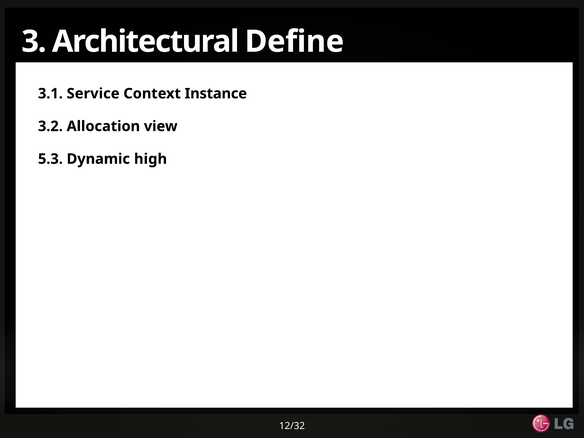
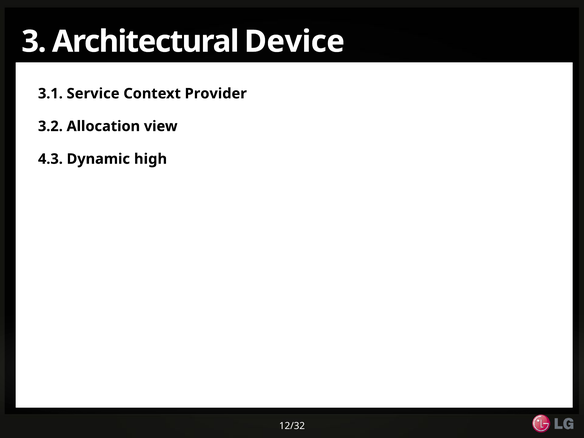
Define: Define -> Device (294, 42)
Instance: Instance -> Provider (216, 94)
5.3: 5.3 -> 4.3 (50, 159)
